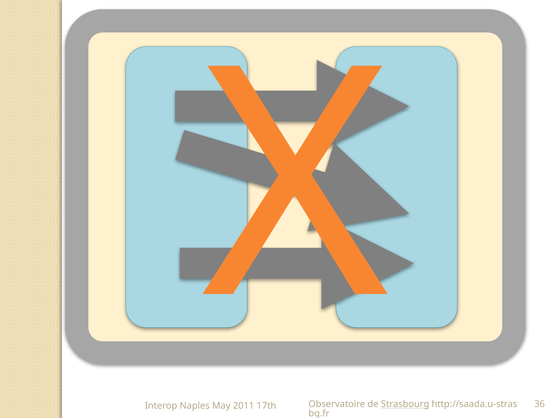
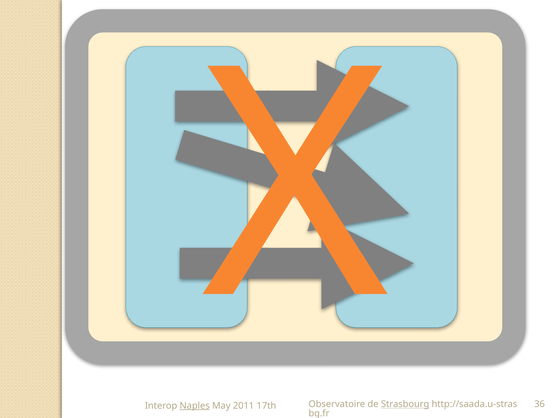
Naples underline: none -> present (195, 406)
